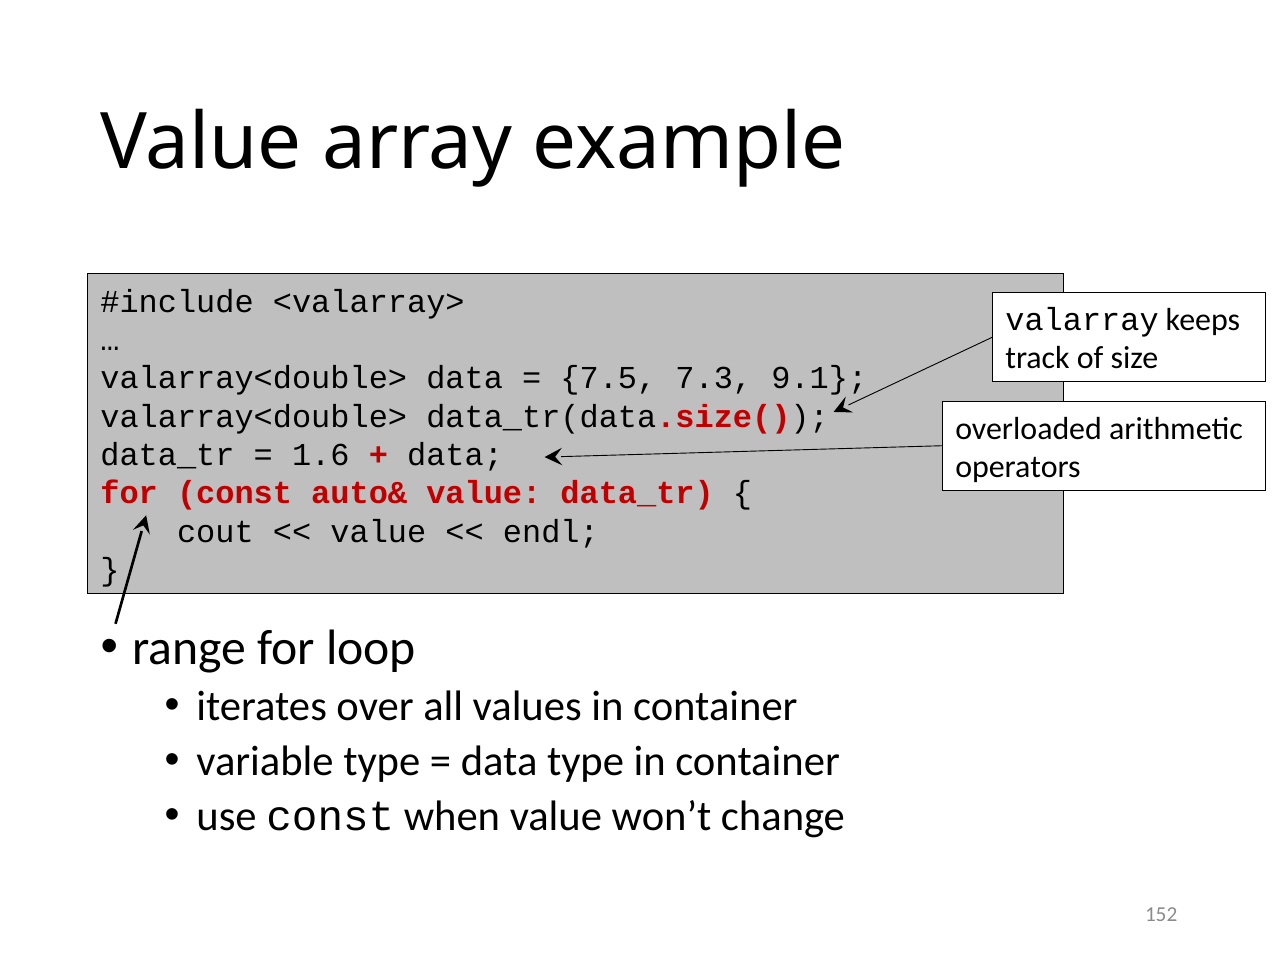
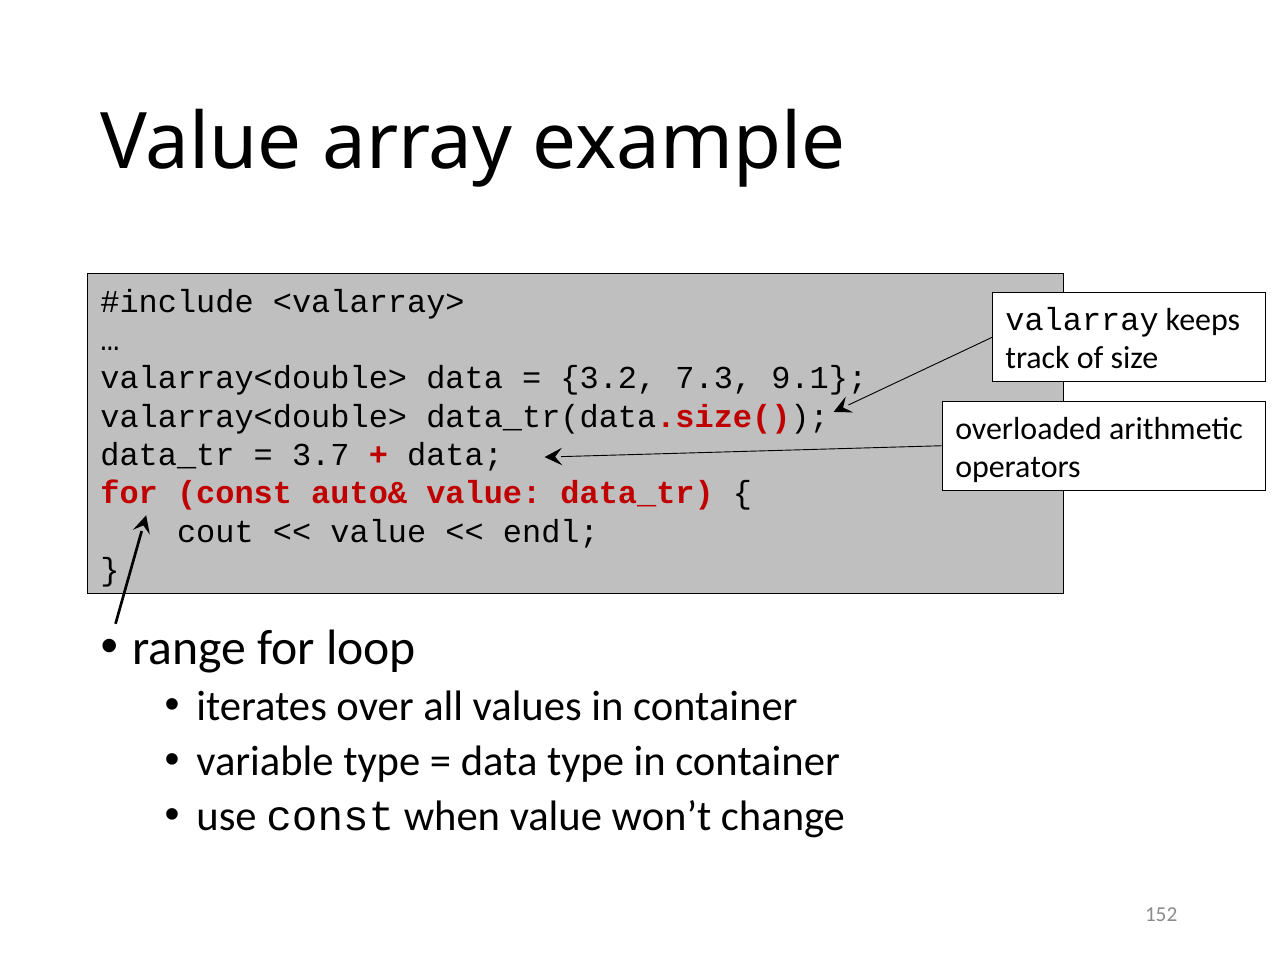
7.5: 7.5 -> 3.2 (608, 378)
1.6: 1.6 -> 3.7 (321, 455)
